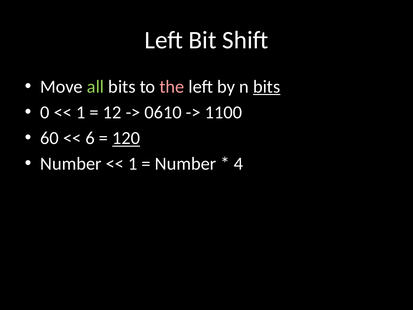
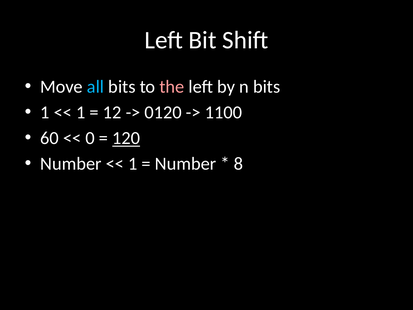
all colour: light green -> light blue (96, 87)
bits underline: present -> none (267, 87)
0: 0 -> 1 (45, 112)
0610: 0610 -> 0120 (163, 112)
6: 6 -> 0 (90, 138)
4: 4 -> 8 (238, 164)
